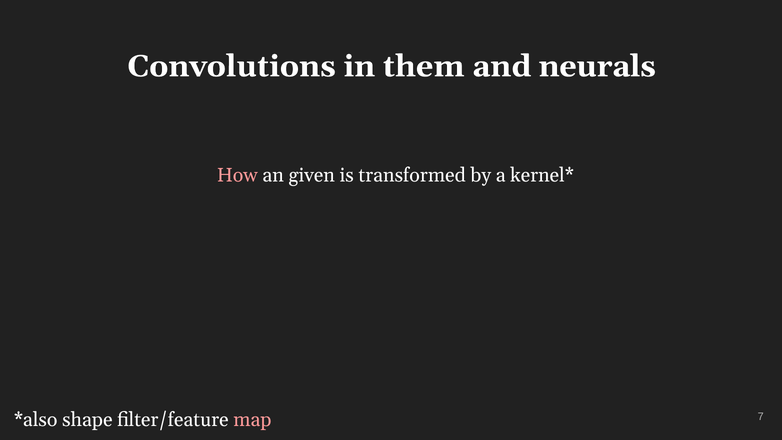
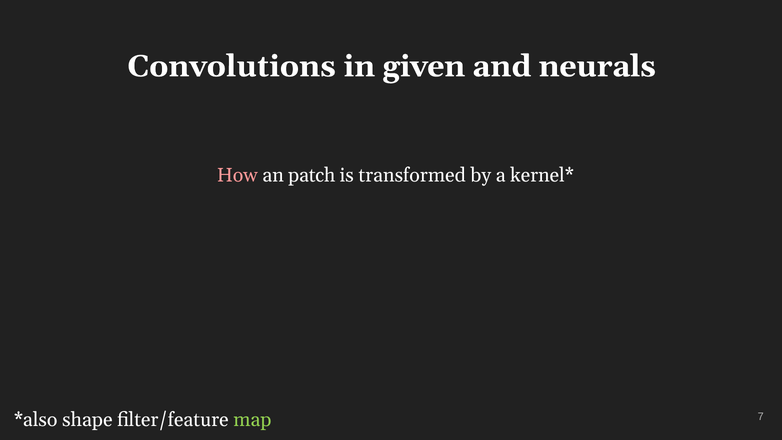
them: them -> given (424, 66)
given: given -> patch (312, 175)
map colour: pink -> light green (252, 420)
